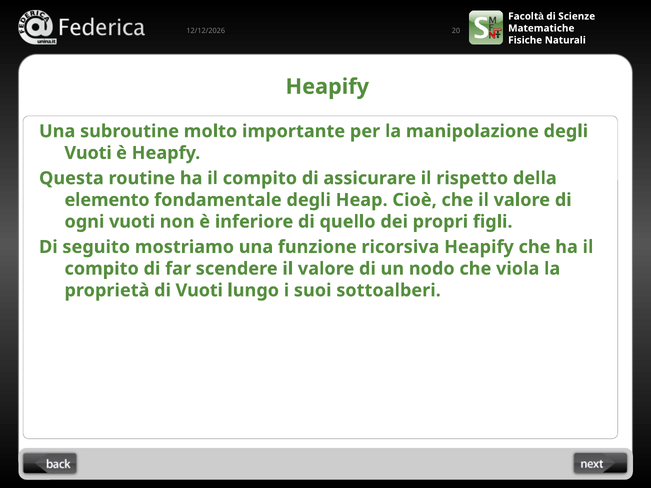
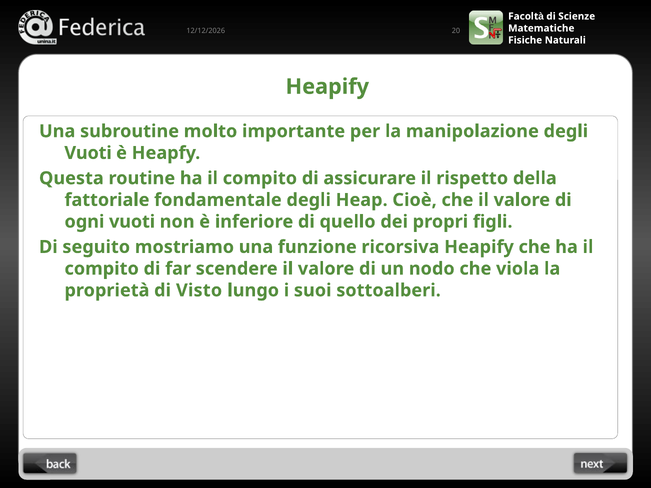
elemento: elemento -> fattoriale (107, 200)
di Vuoti: Vuoti -> Visto (199, 291)
